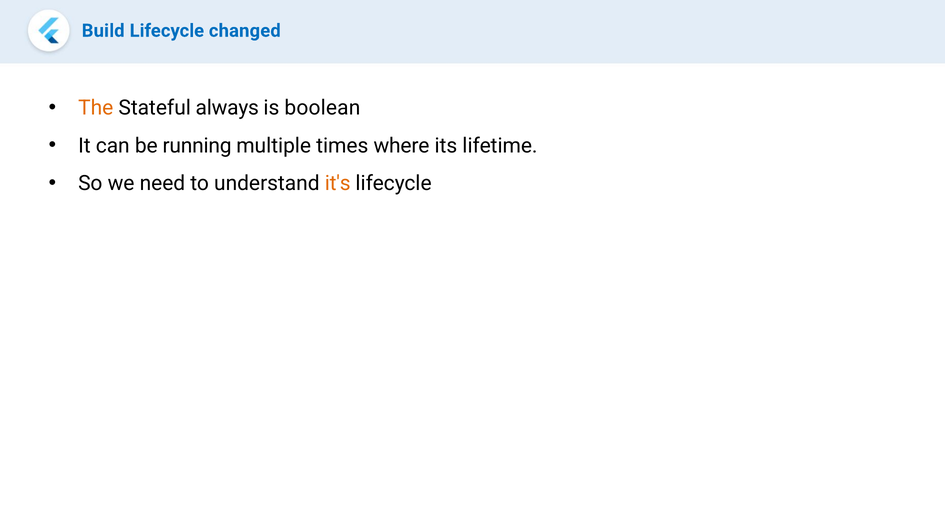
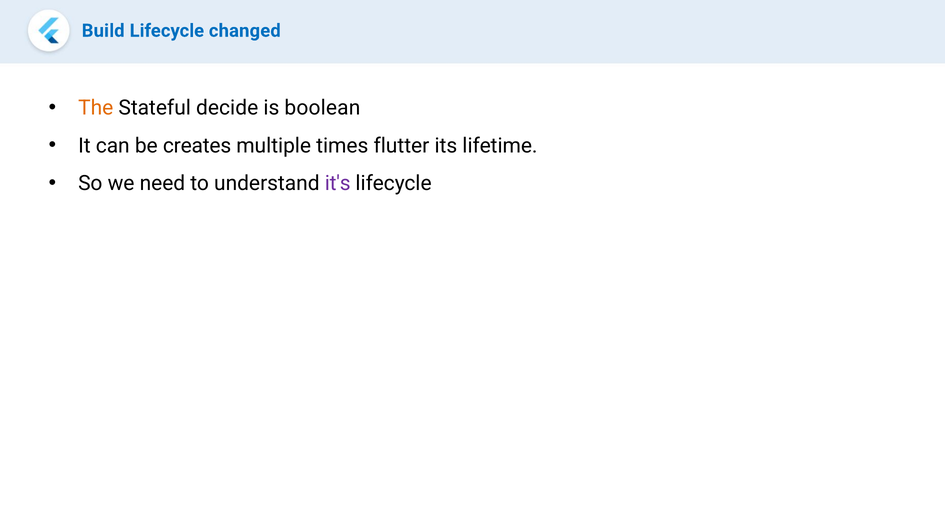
always: always -> decide (227, 108)
running: running -> creates (197, 146)
where: where -> flutter (401, 146)
it's colour: orange -> purple (338, 184)
